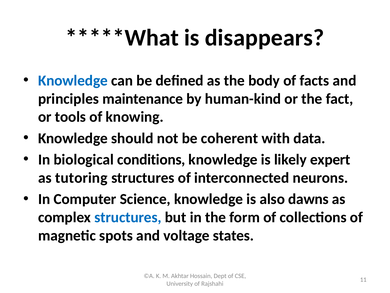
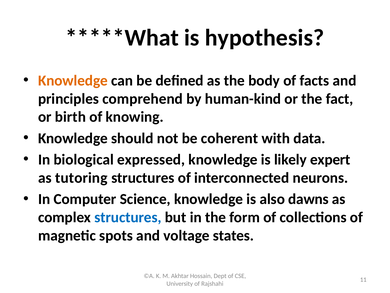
disappears: disappears -> hypothesis (265, 38)
Knowledge colour: blue -> orange (73, 80)
maintenance: maintenance -> comprehend (143, 99)
tools: tools -> birth (70, 117)
conditions: conditions -> expressed (151, 159)
